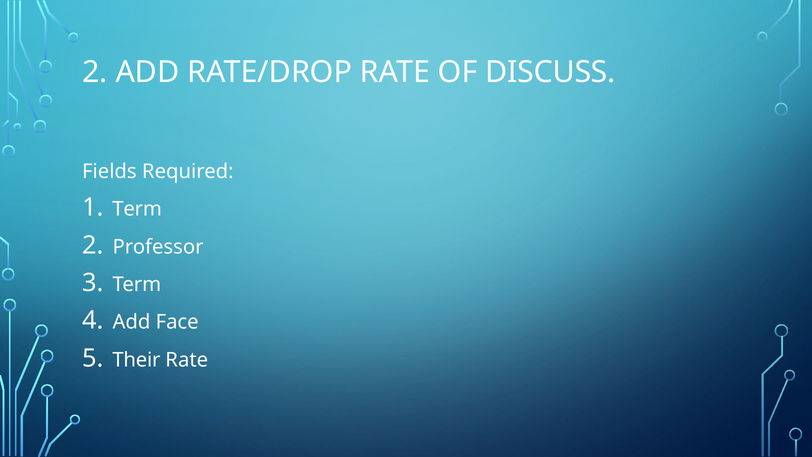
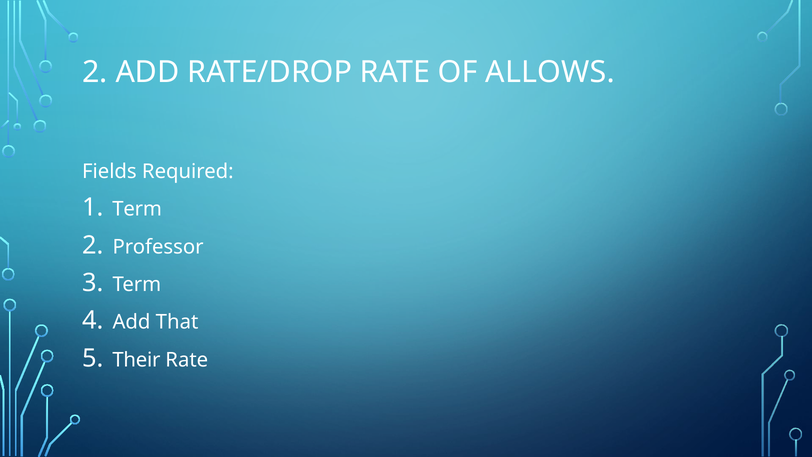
DISCUSS: DISCUSS -> ALLOWS (550, 72)
Face: Face -> That (177, 322)
